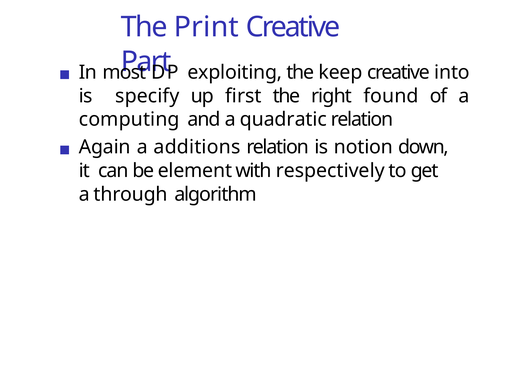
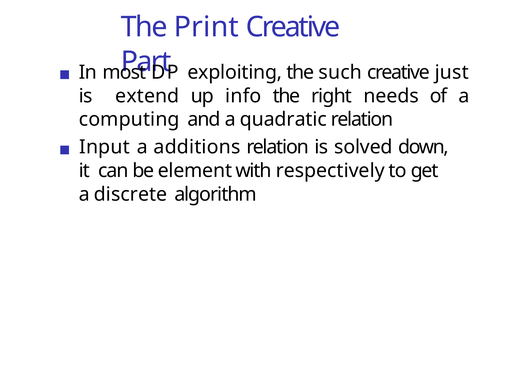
keep: keep -> such (340, 72)
into: into -> just (452, 72)
specify: specify -> extend (147, 96)
first: first -> info (243, 96)
found: found -> needs (391, 96)
Again: Again -> Input (105, 147)
notion: notion -> solved (363, 147)
through: through -> discrete (131, 194)
